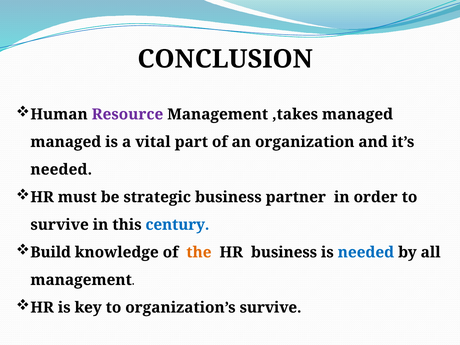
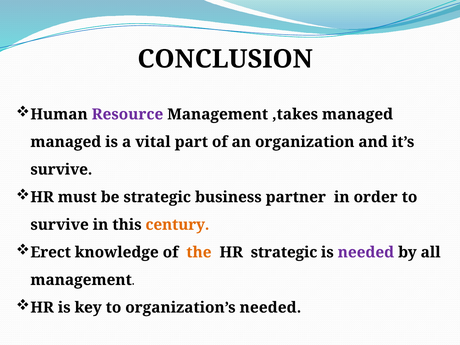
needed: needed -> survive (61, 170)
century colour: blue -> orange (177, 225)
Build: Build -> Erect (51, 252)
HR business: business -> strategic (284, 252)
needed colour: blue -> purple (366, 252)
organization’s survive: survive -> needed (270, 308)
